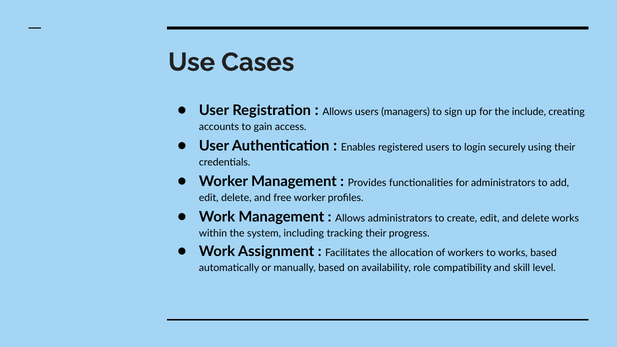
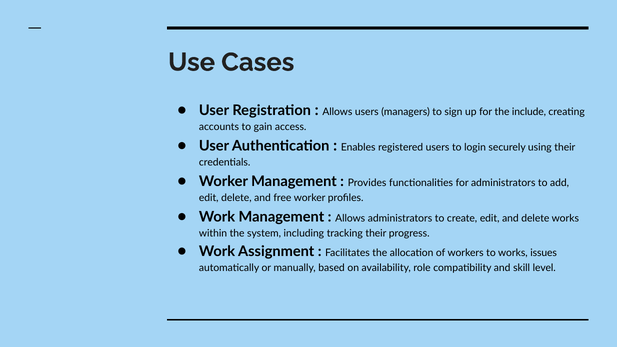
works based: based -> issues (544, 253)
